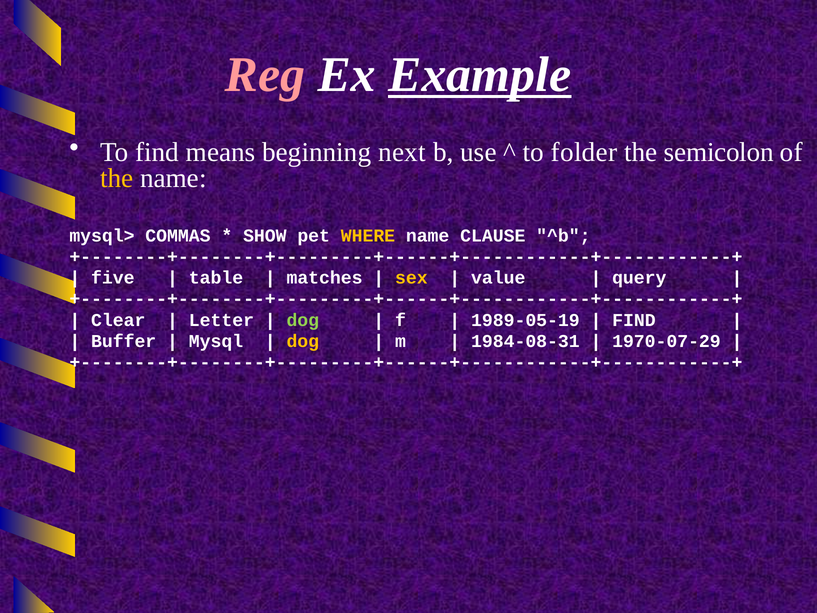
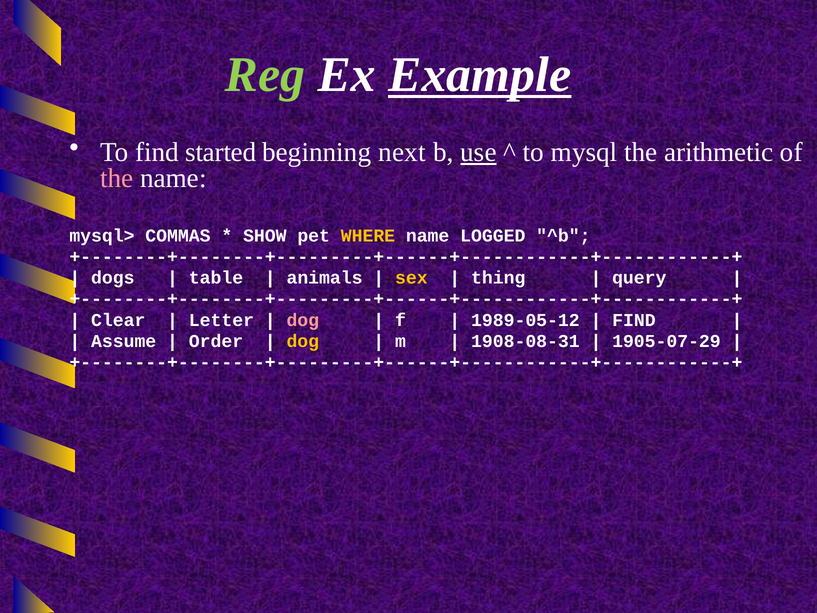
Reg colour: pink -> light green (265, 75)
means: means -> started (221, 152)
use underline: none -> present (478, 152)
folder: folder -> mysql (584, 152)
semicolon: semicolon -> arithmetic (719, 152)
the colour: yellow -> pink (117, 178)
CLAUSE: CLAUSE -> LOGGED (493, 236)
five: five -> dogs (113, 278)
matches: matches -> animals (325, 278)
value: value -> thing (498, 278)
dog colour: light green -> pink (303, 320)
1989-05-19: 1989-05-19 -> 1989-05-12 (525, 320)
Buffer: Buffer -> Assume (124, 341)
Mysql: Mysql -> Order (216, 341)
1984-08-31: 1984-08-31 -> 1908-08-31 (525, 341)
1970-07-29: 1970-07-29 -> 1905-07-29 (666, 341)
